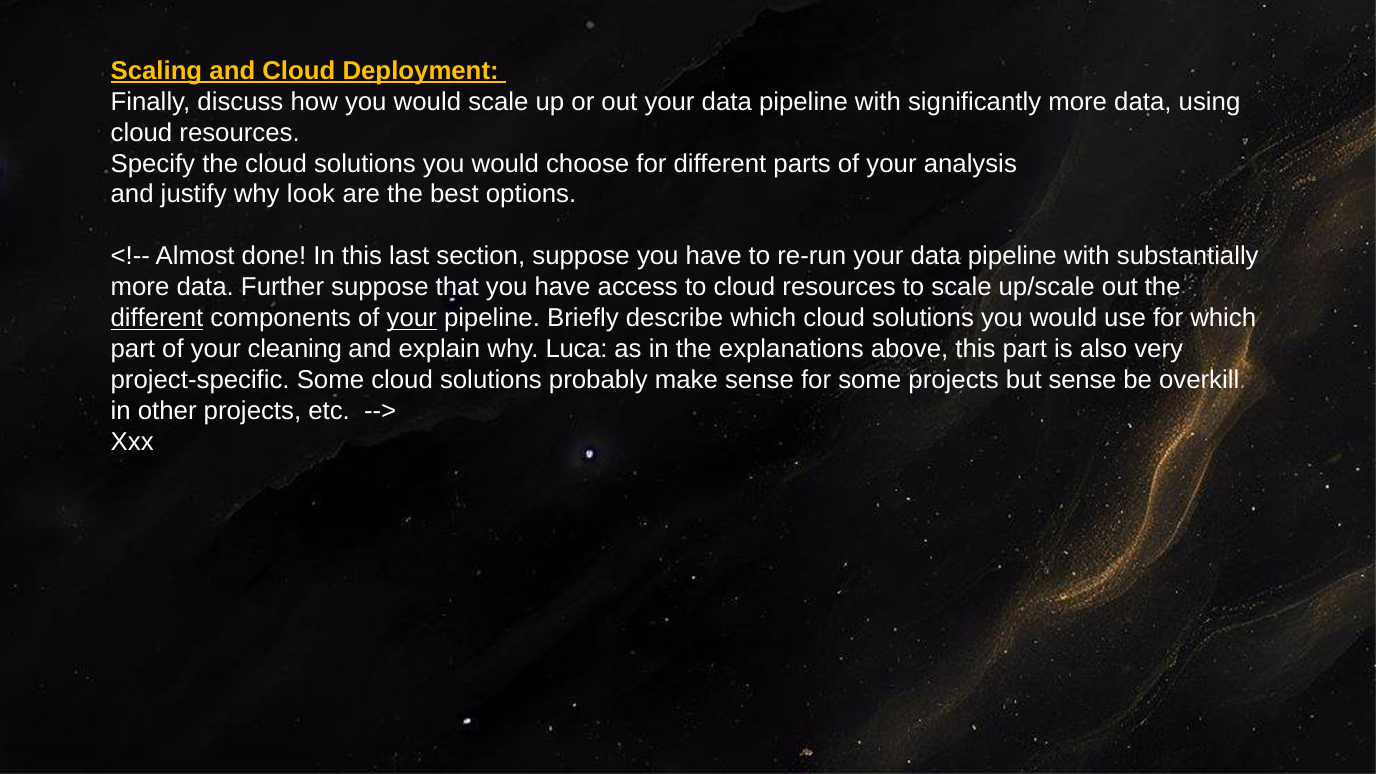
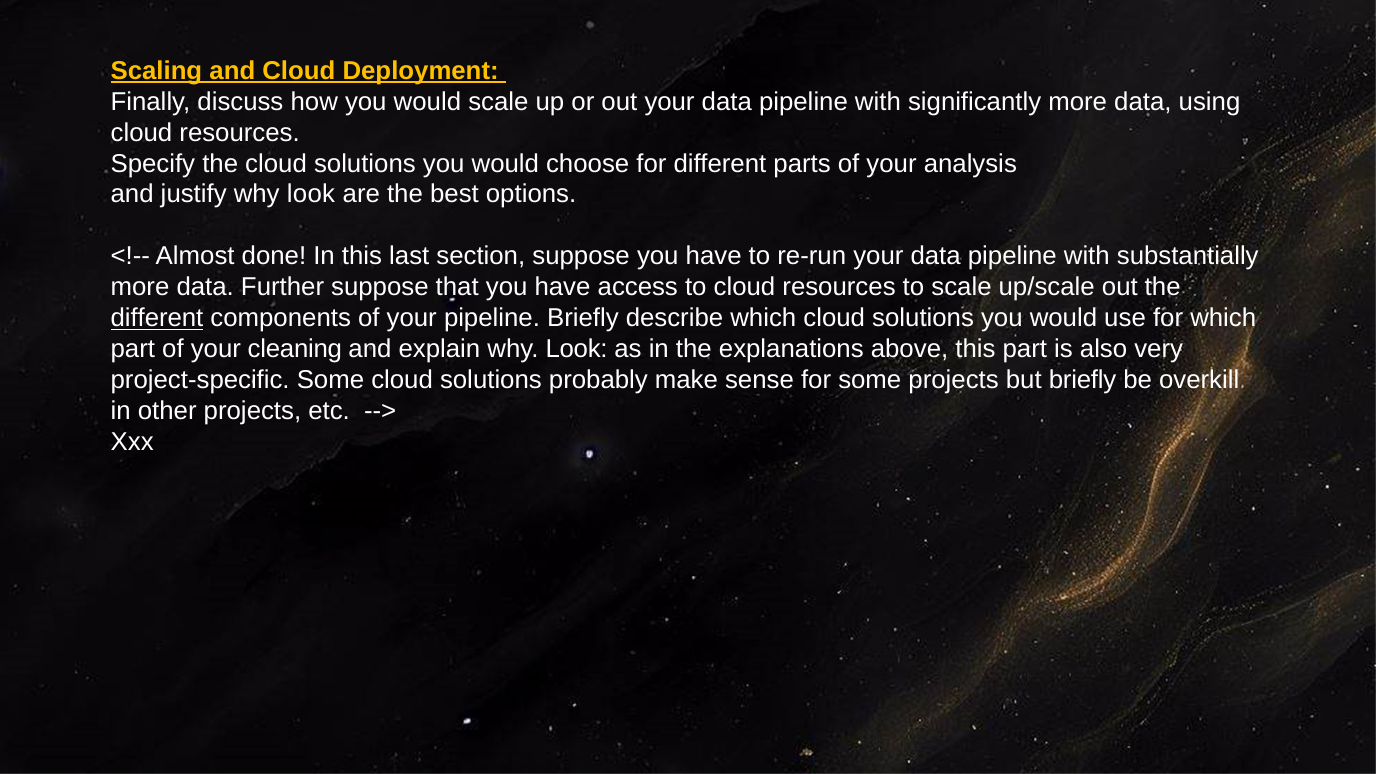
your underline: present -> none (412, 318)
explain why Luca: Luca -> Look (577, 349)
but sense: sense -> briefly (1083, 380)
